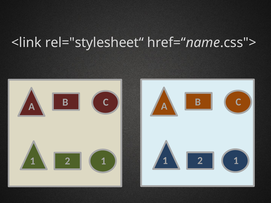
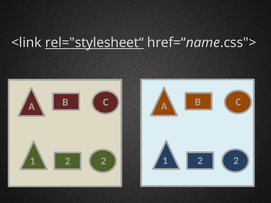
rel="stylesheet“ underline: none -> present (94, 43)
1: 1 -> 2 (236, 161)
1: 1 -> 2 (103, 161)
